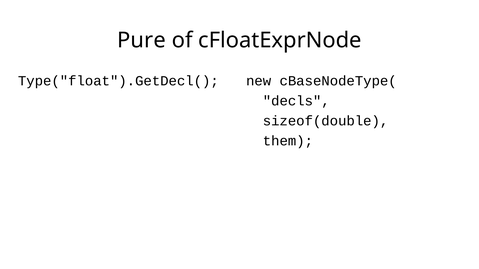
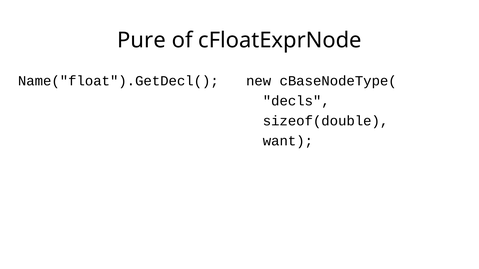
Type("float").GetDecl(: Type("float").GetDecl( -> Name("float").GetDecl( (118, 81)
them: them -> want (288, 141)
